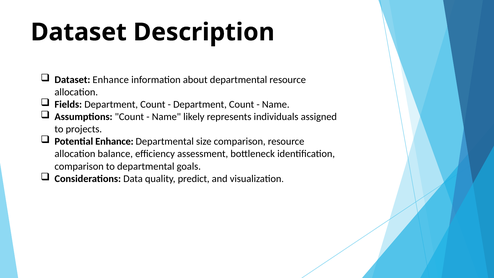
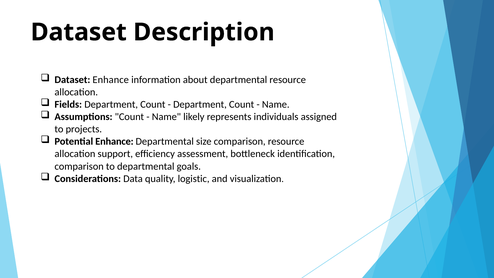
balance: balance -> support (115, 154)
predict: predict -> logistic (194, 179)
